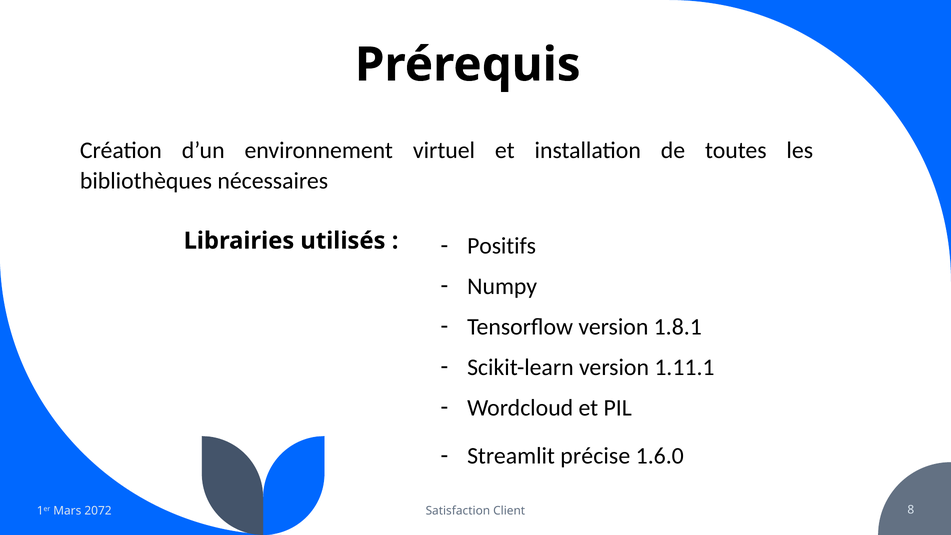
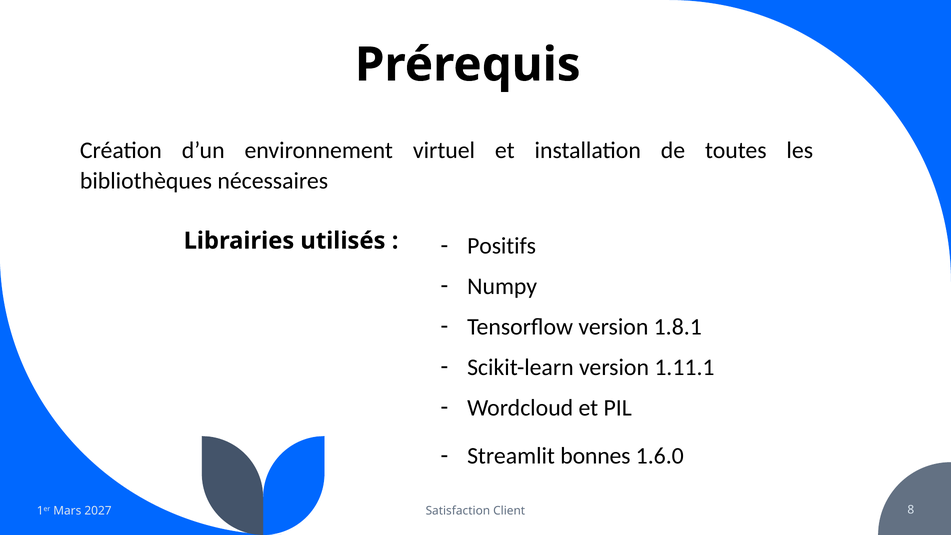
précise: précise -> bonnes (595, 456)
2072: 2072 -> 2027 (98, 511)
